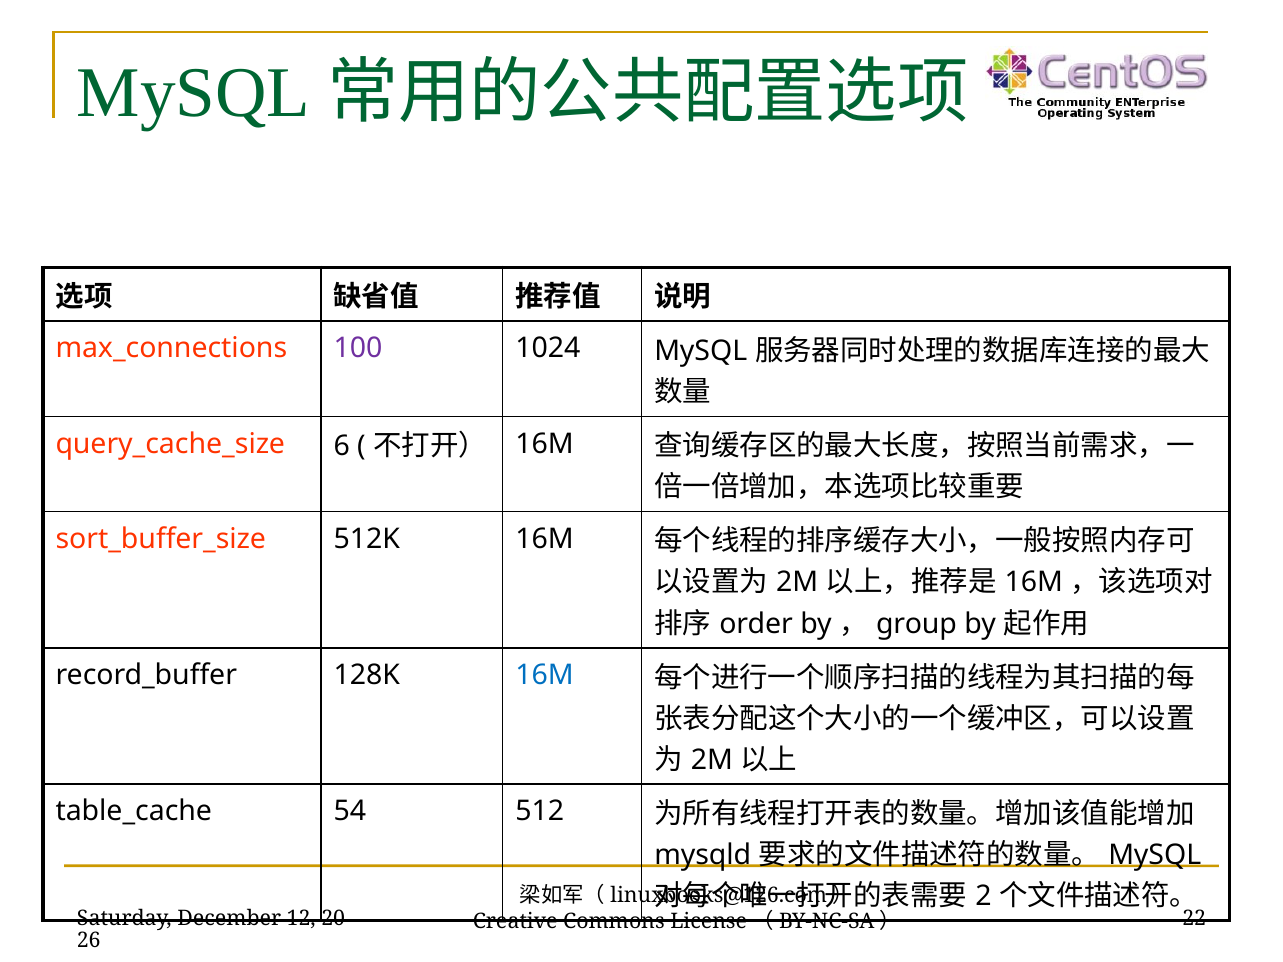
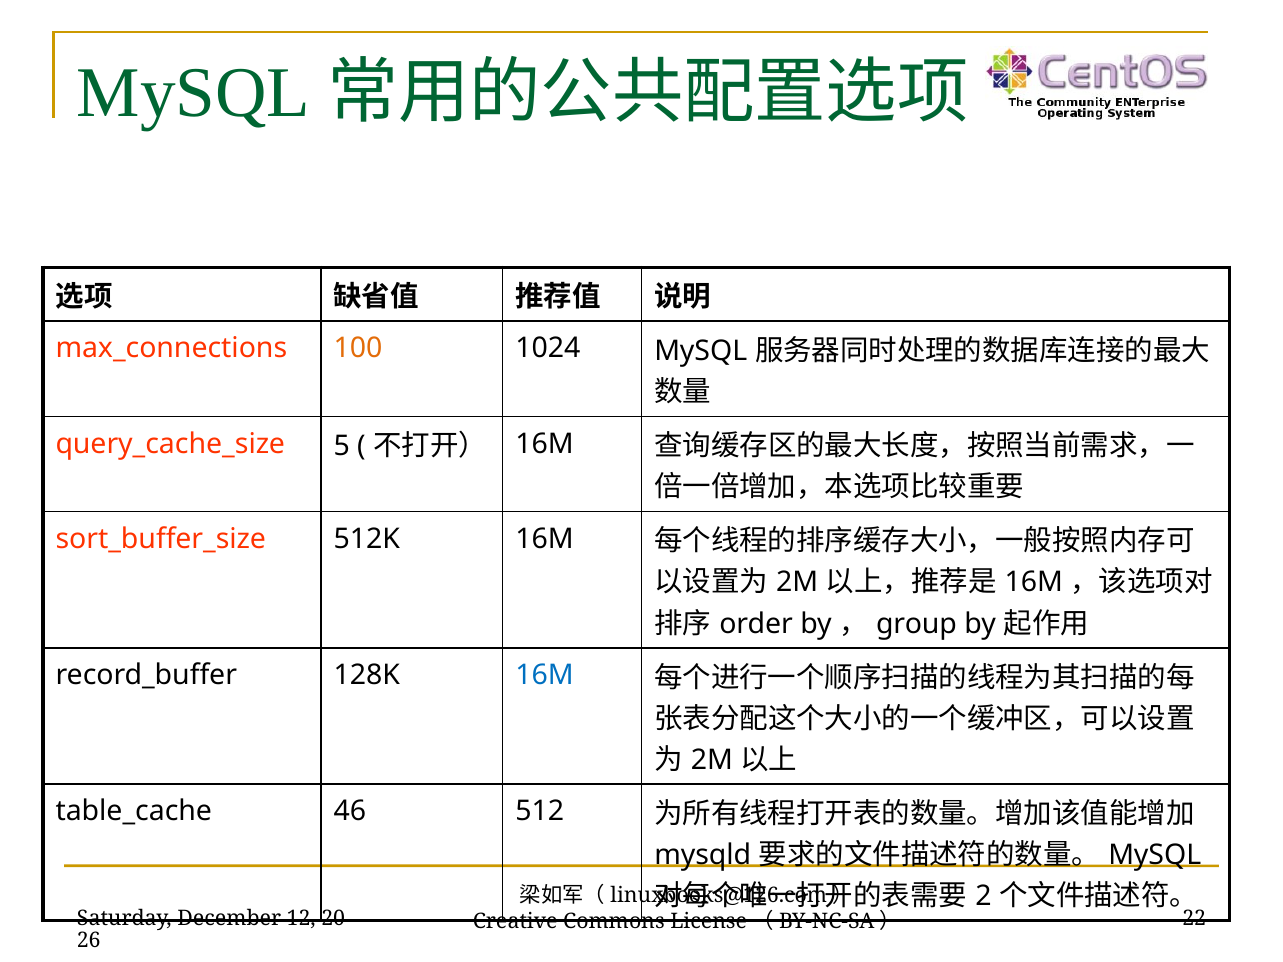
100 colour: purple -> orange (358, 349)
6: 6 -> 5 (342, 446)
54: 54 -> 46 (350, 812)
